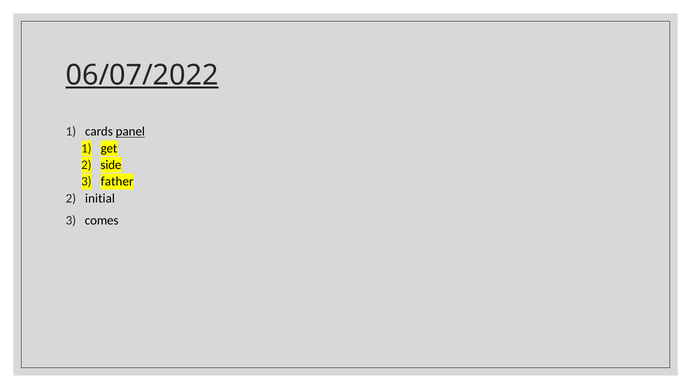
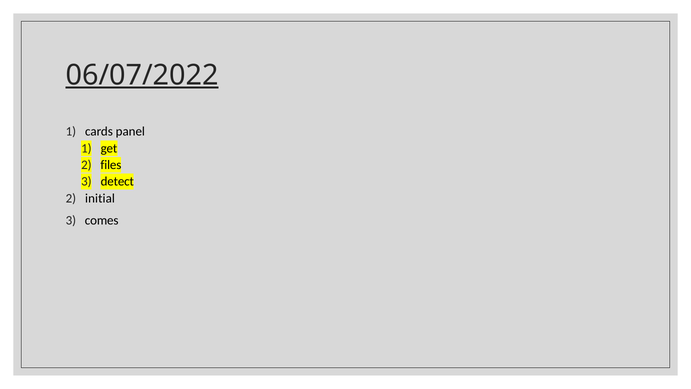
panel underline: present -> none (130, 132)
side: side -> files (111, 165)
father: father -> detect (117, 181)
